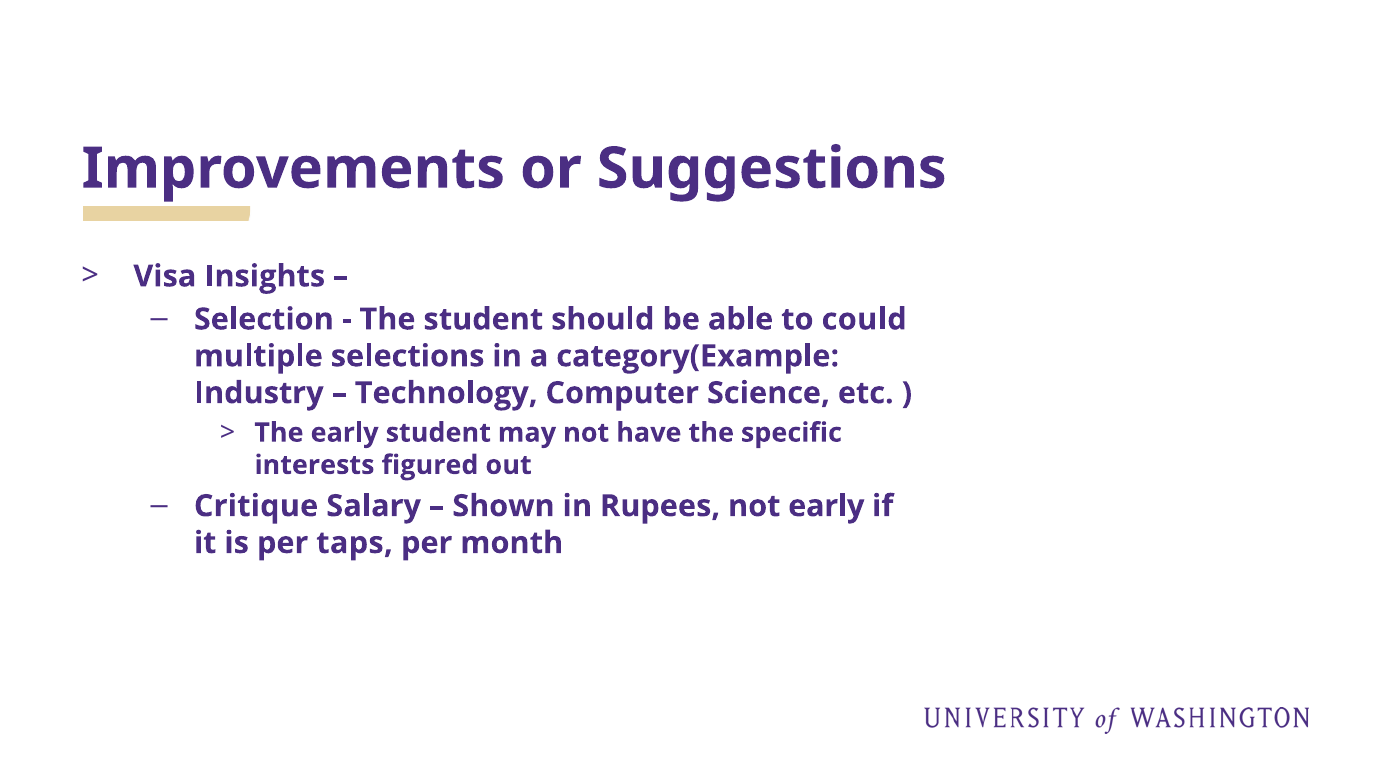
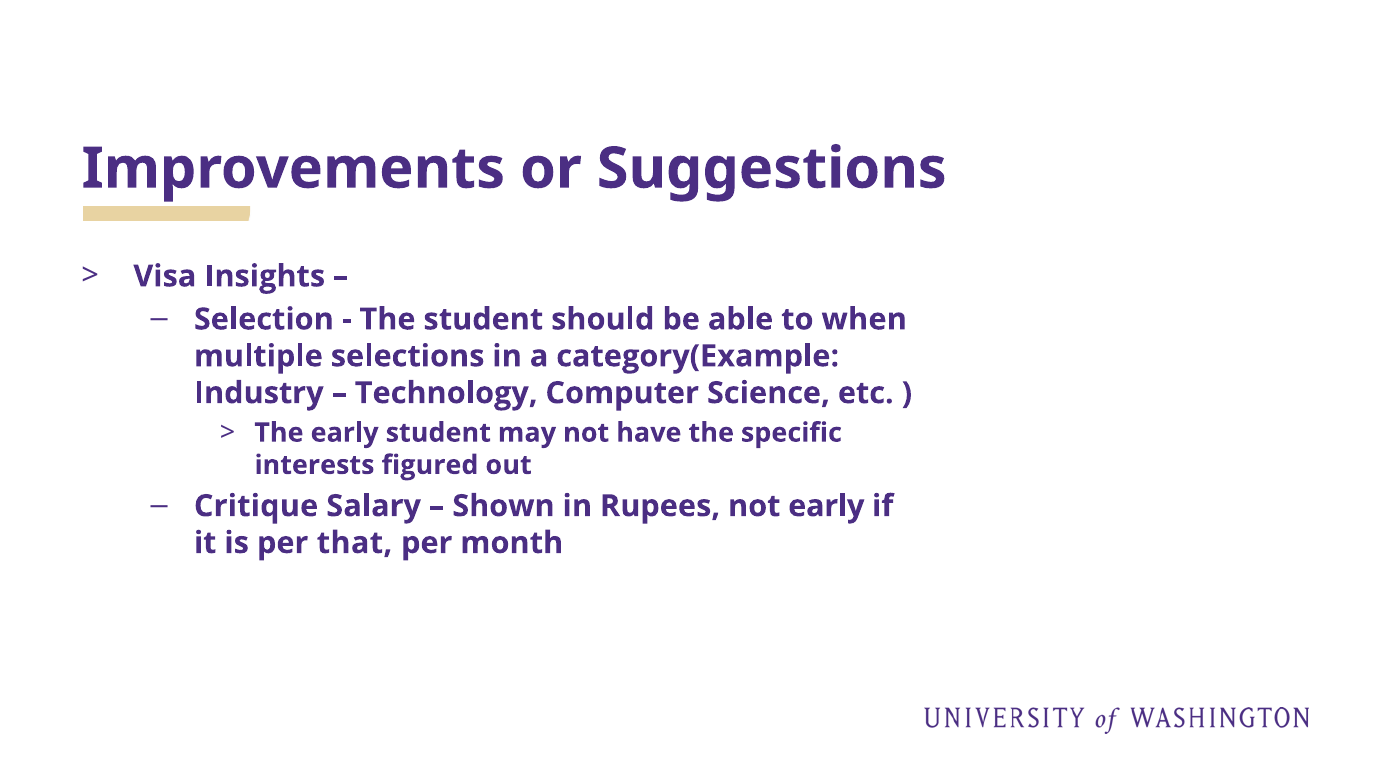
could: could -> when (864, 320)
taps: taps -> that (354, 543)
